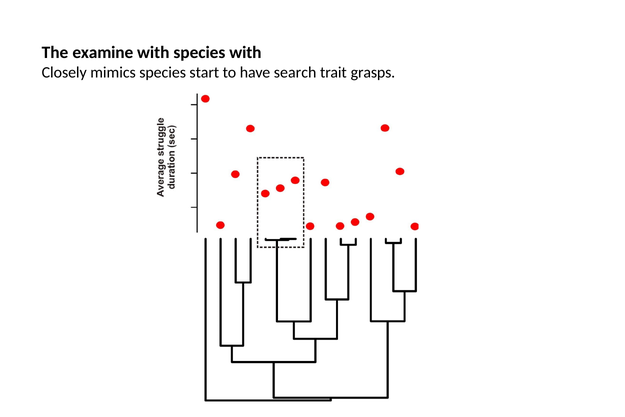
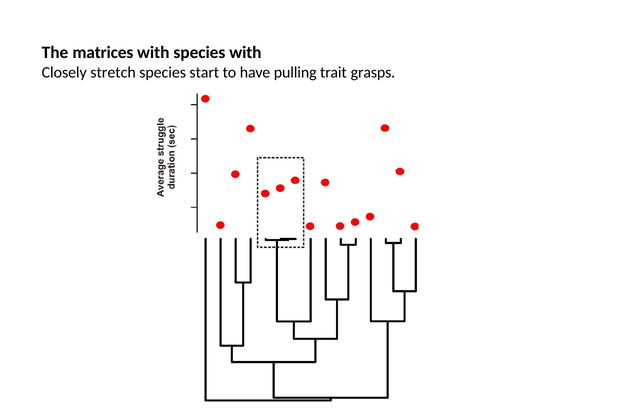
examine: examine -> matrices (103, 52)
mimics: mimics -> stretch (113, 73)
search: search -> pulling (295, 73)
